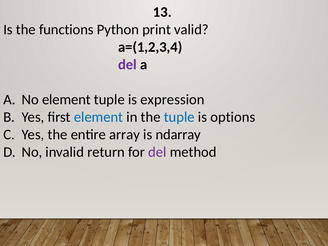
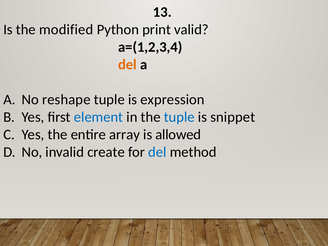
functions: functions -> modified (66, 30)
del colour: purple -> orange (127, 65)
No element: element -> reshape (66, 100)
options: options -> snippet (233, 117)
ndarray: ndarray -> allowed (178, 135)
return: return -> create (106, 152)
del colour: purple -> blue (157, 152)
